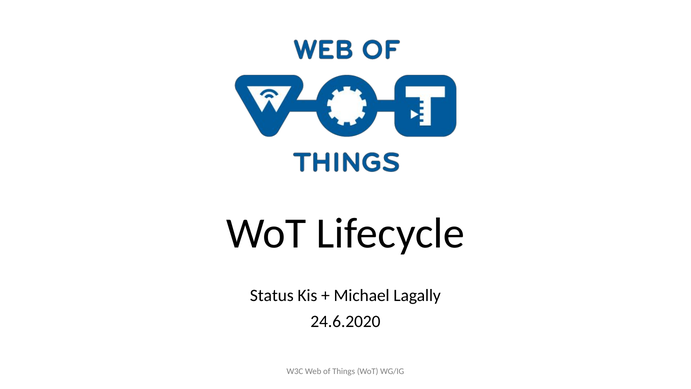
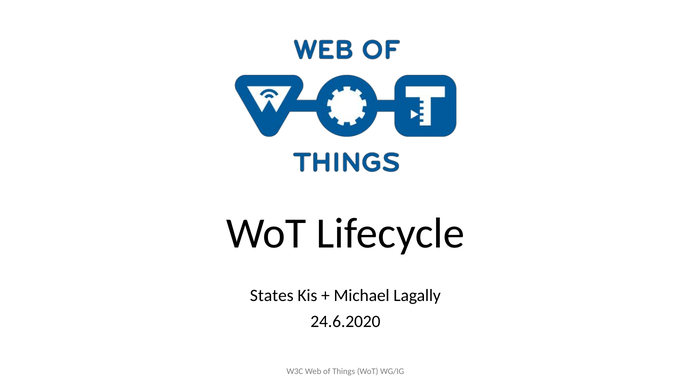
Status: Status -> States (272, 295)
